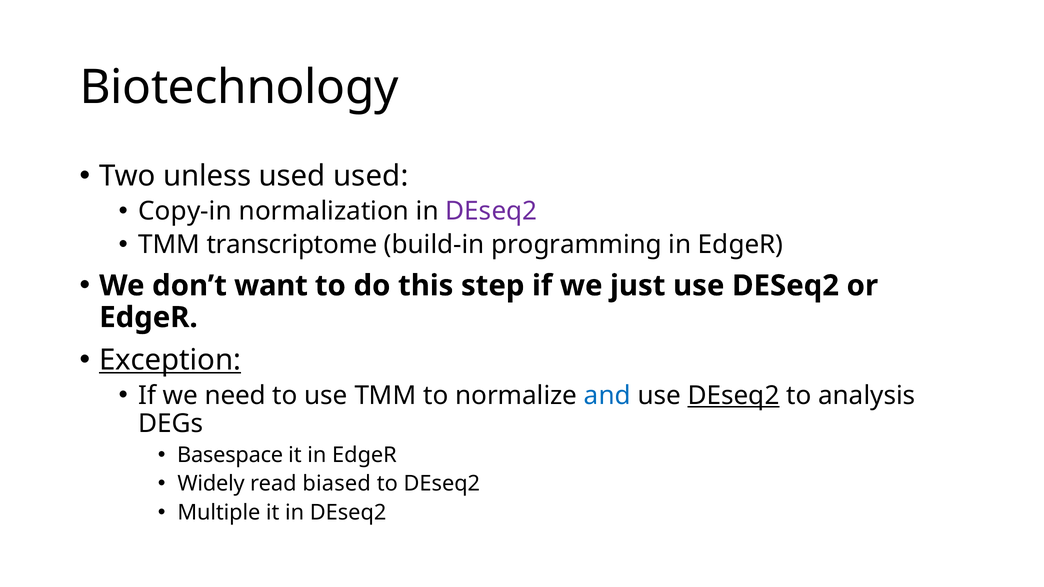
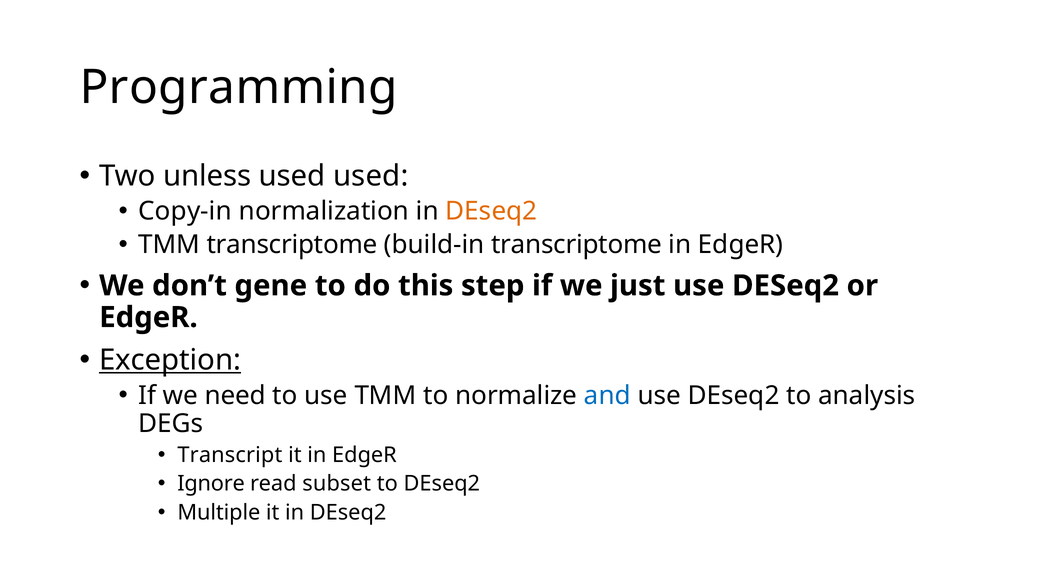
Biotechnology: Biotechnology -> Programming (239, 88)
DEseq2 colour: purple -> orange (491, 211)
build-in programming: programming -> transcriptome (577, 245)
want: want -> gene (271, 286)
DEseq2 underline: present -> none (734, 396)
Basespace: Basespace -> Transcript (230, 455)
Widely: Widely -> Ignore (211, 484)
biased: biased -> subset (337, 484)
